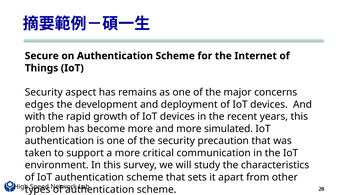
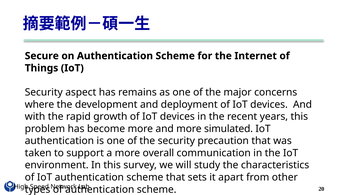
edges: edges -> where (40, 105)
critical: critical -> overall (158, 153)
